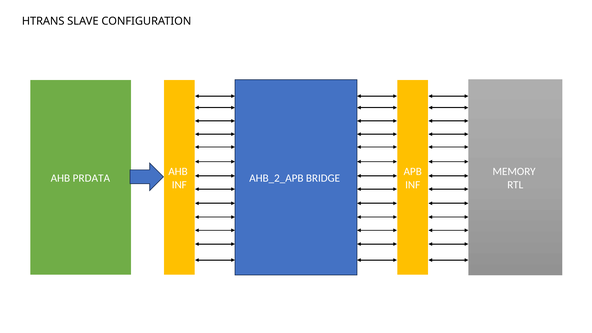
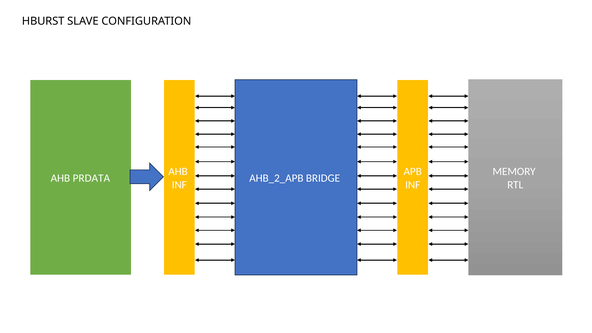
HTRANS: HTRANS -> HBURST (43, 21)
